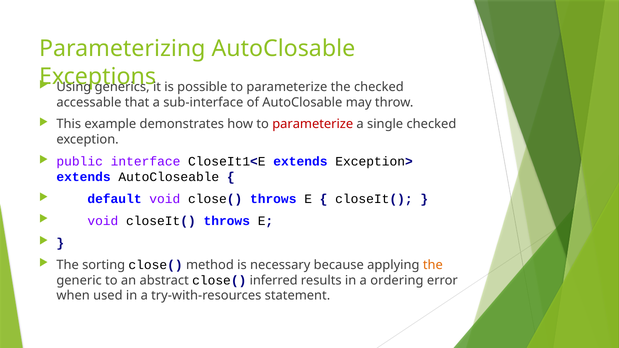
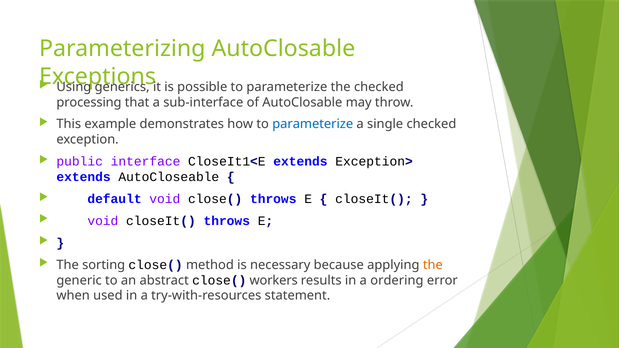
accessable: accessable -> processing (89, 102)
parameterize colour: red -> blue (313, 124)
inferred: inferred -> workers (274, 280)
